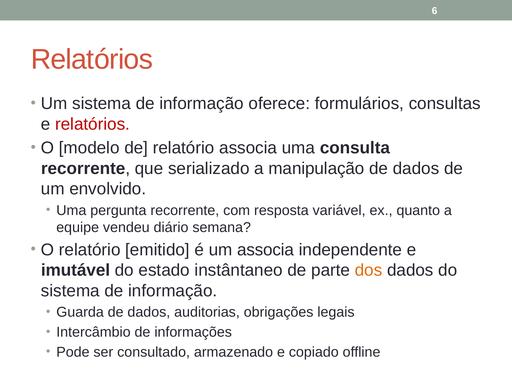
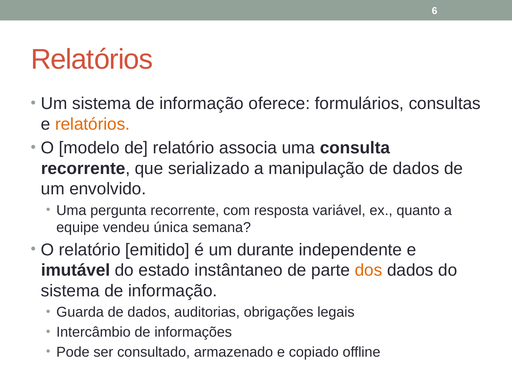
relatórios colour: red -> orange (93, 124)
diário: diário -> única (171, 227)
um associa: associa -> durante (266, 250)
